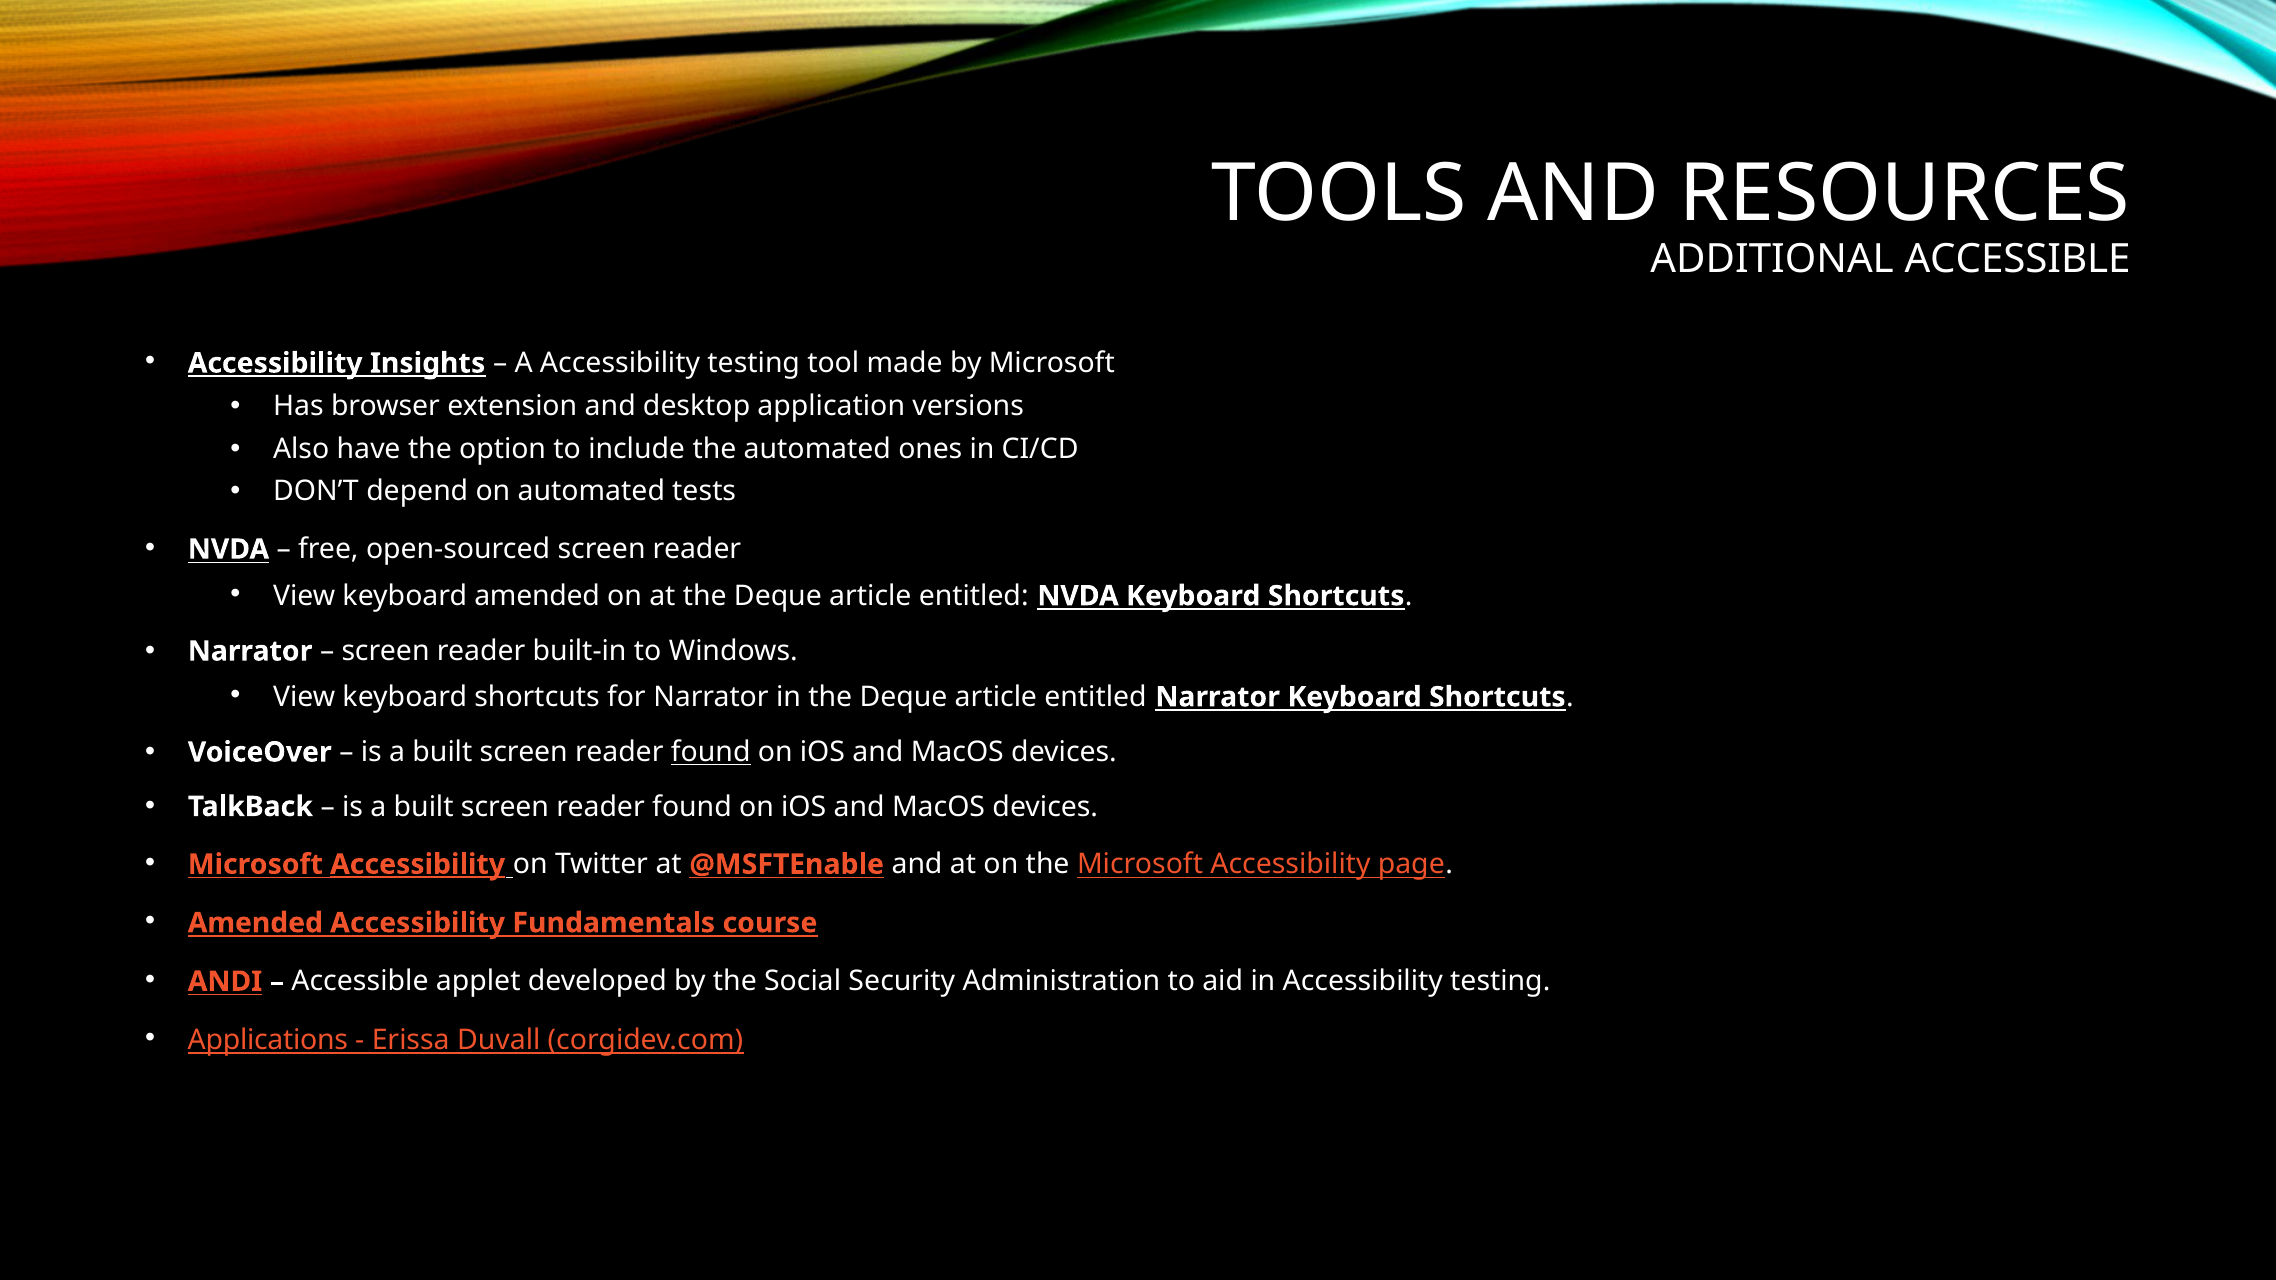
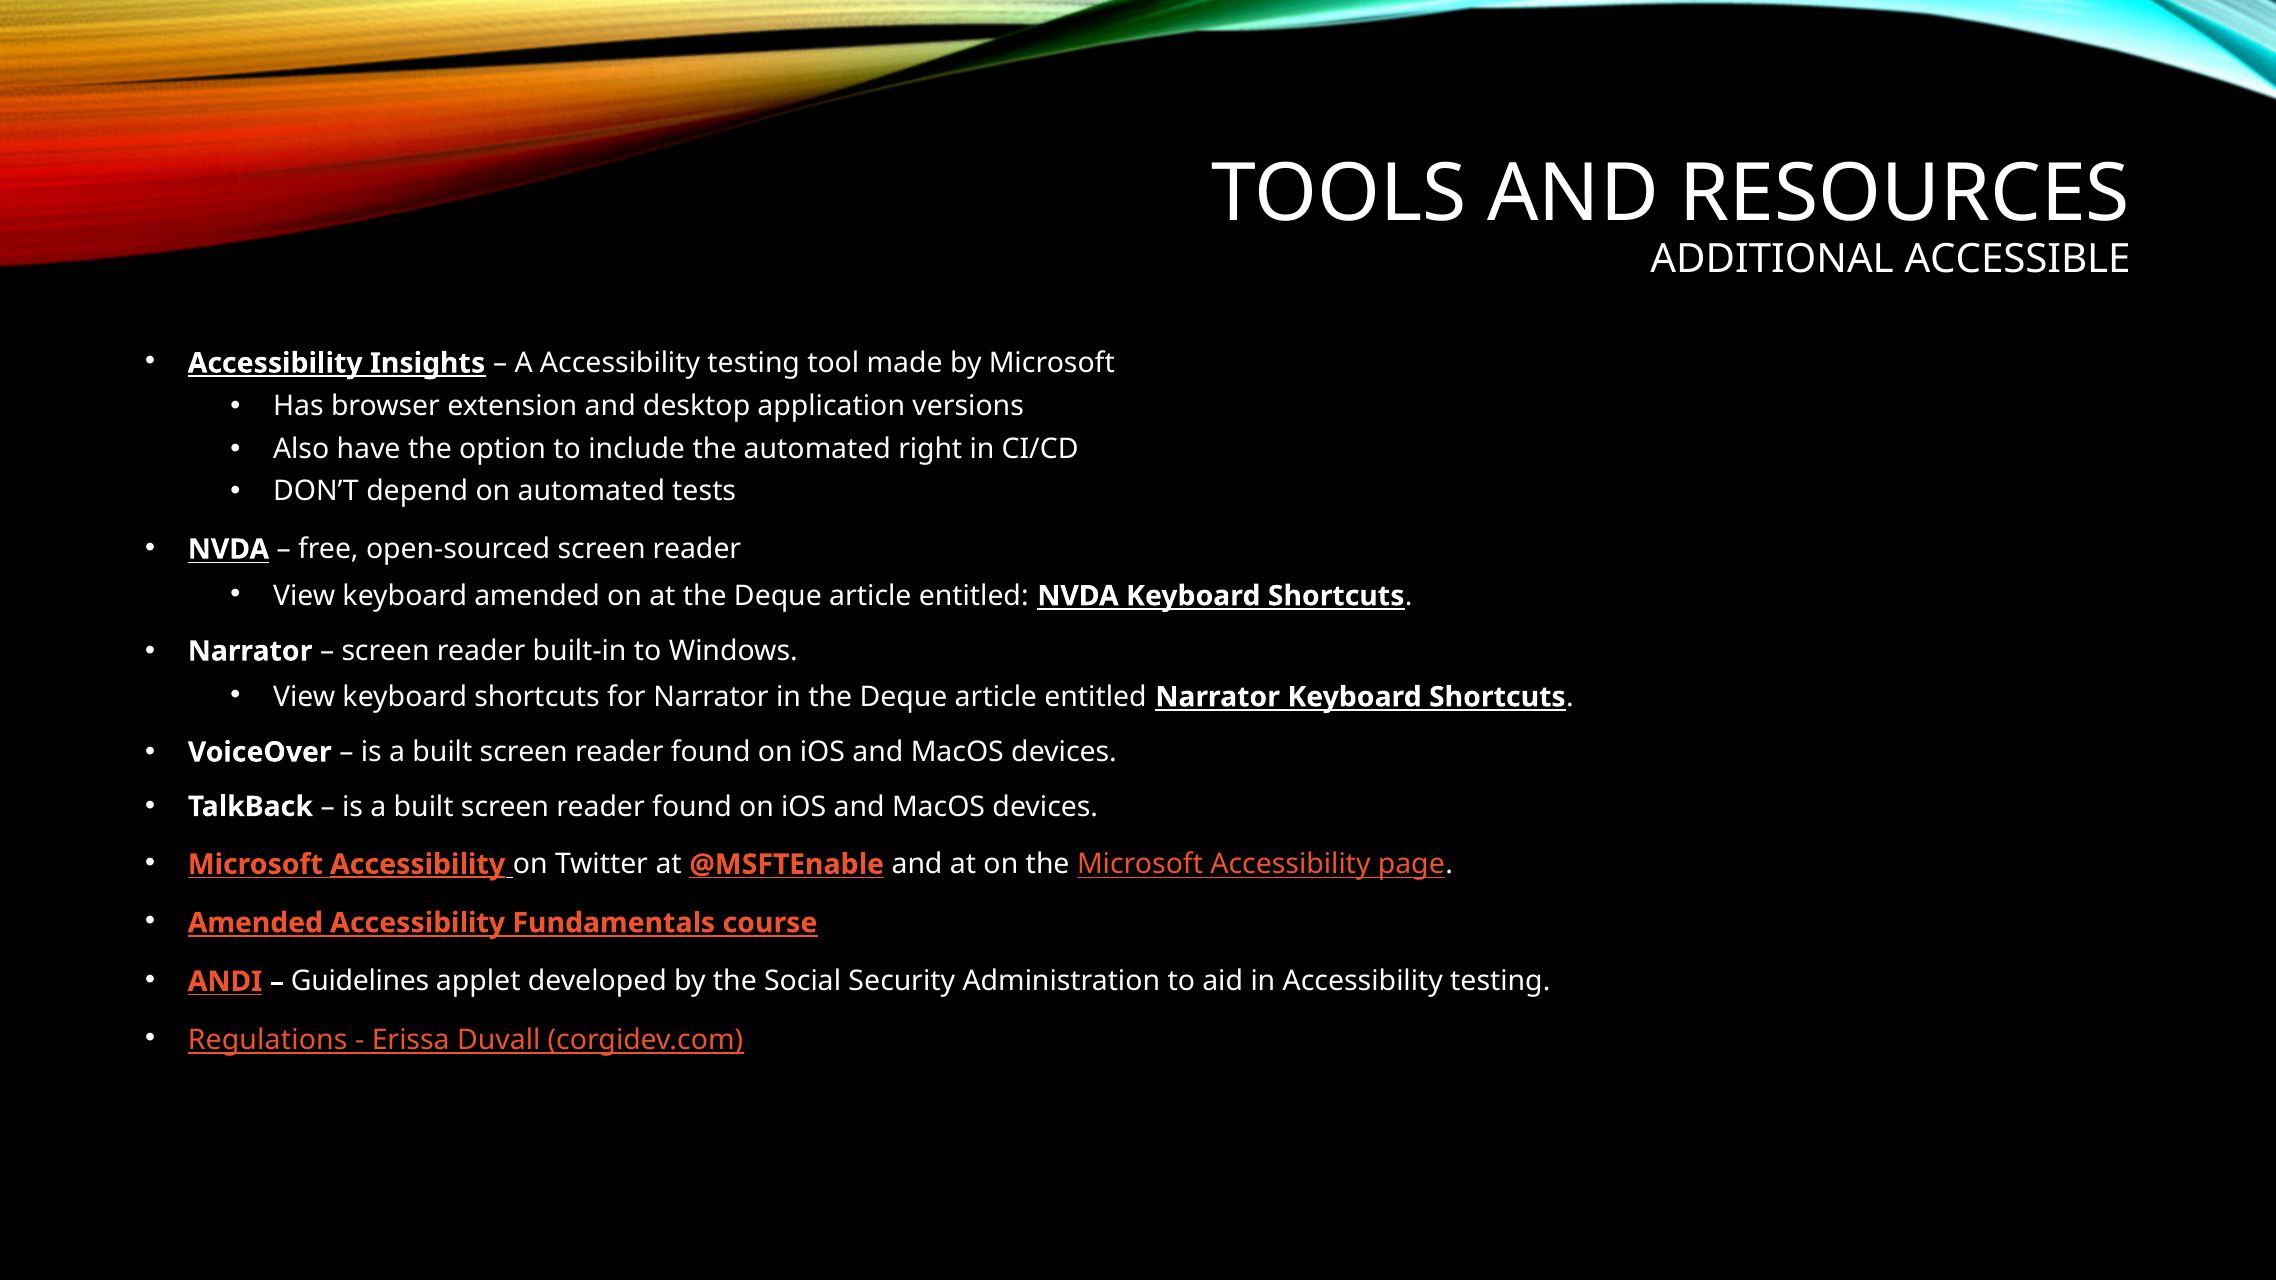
ones: ones -> right (930, 449)
found underline: present -> none (711, 752)
Accessible: Accessible -> Guidelines (360, 982)
Applications: Applications -> Regulations (268, 1040)
